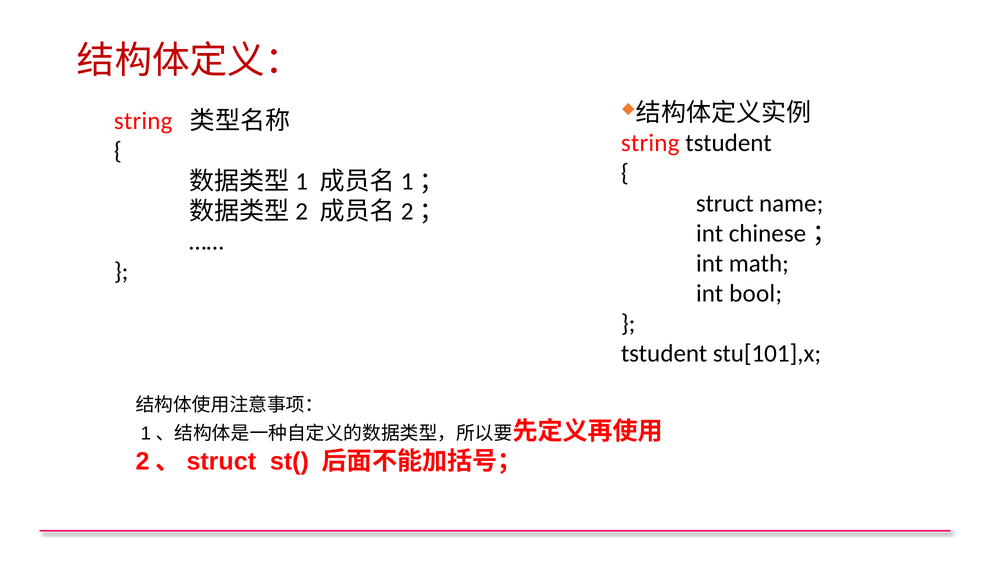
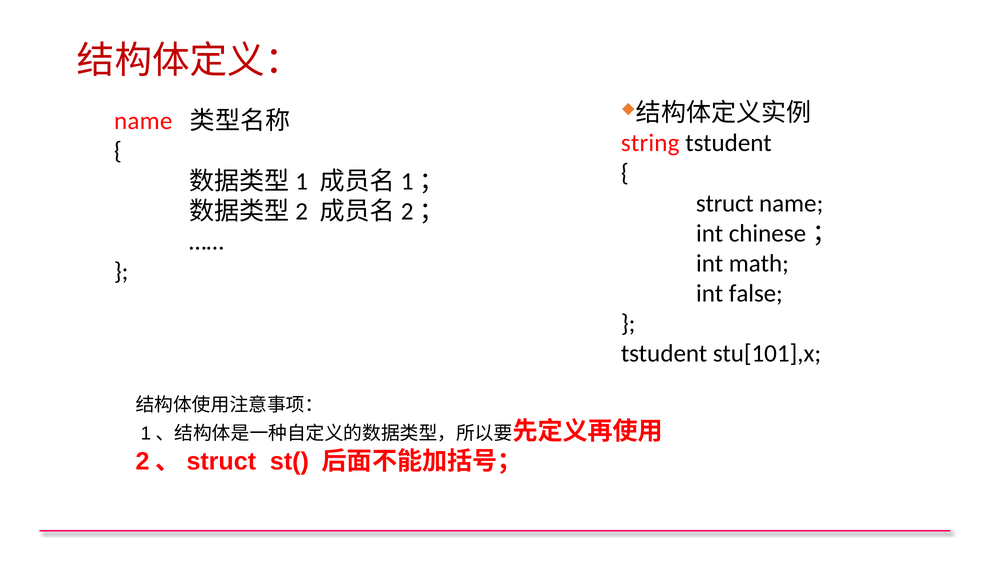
string: string -> name (143, 121)
bool: bool -> false (756, 293)
